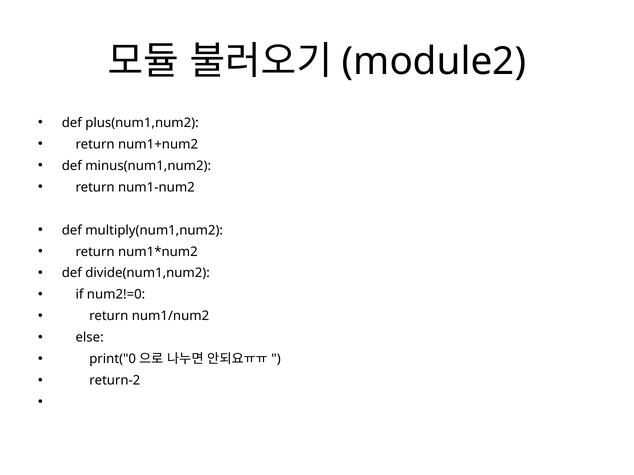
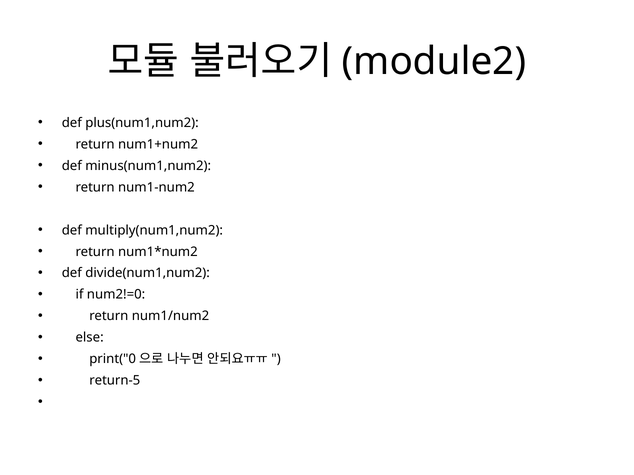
return-2: return-2 -> return-5 (115, 381)
